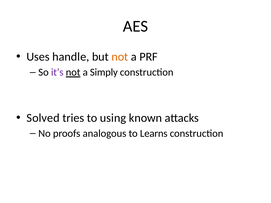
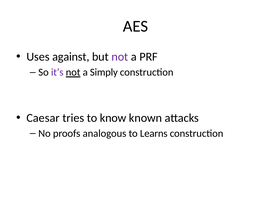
handle: handle -> against (71, 57)
not colour: orange -> purple (120, 57)
Solved: Solved -> Caesar (43, 118)
using: using -> know (113, 118)
